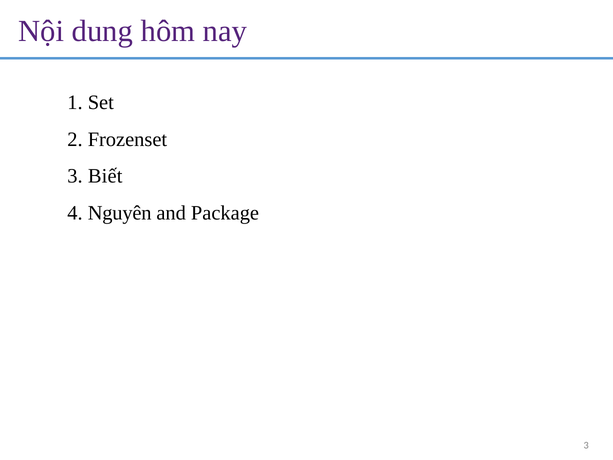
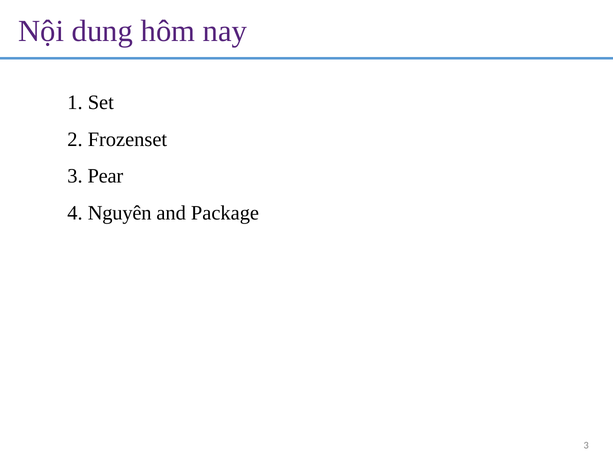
Biết: Biết -> Pear (105, 176)
